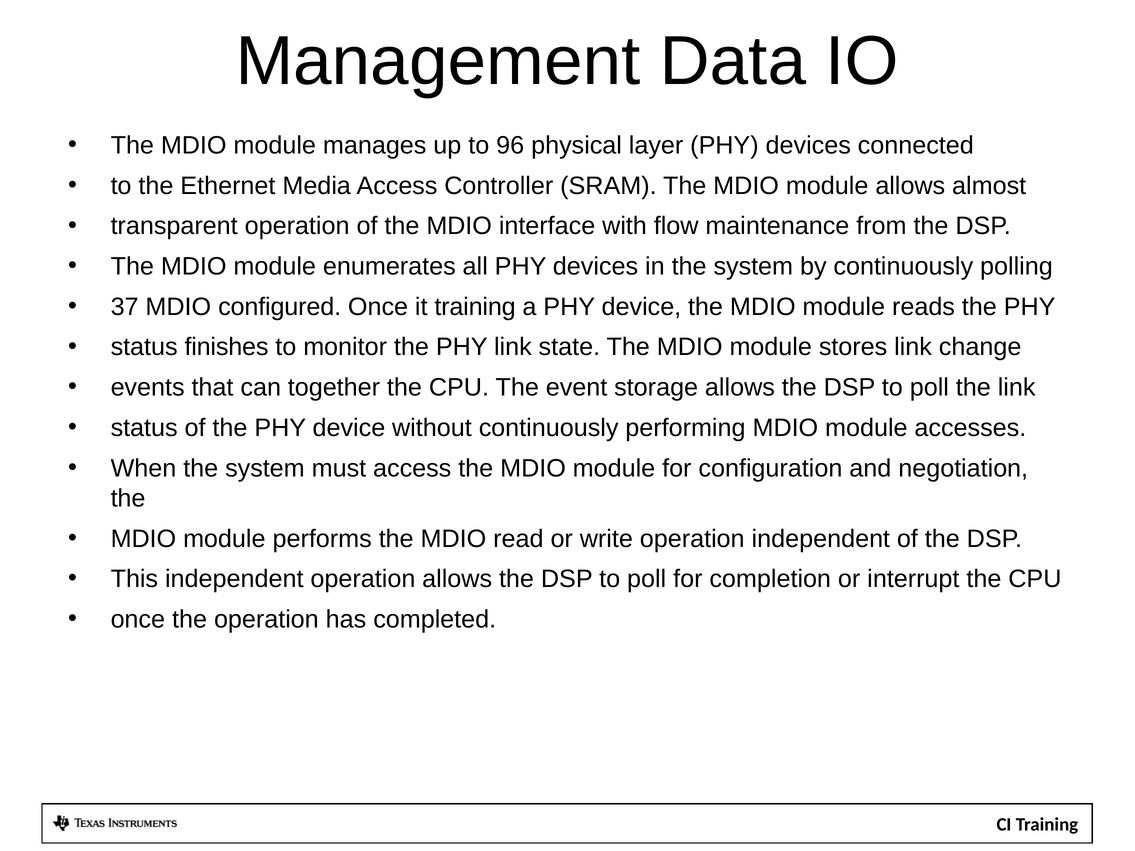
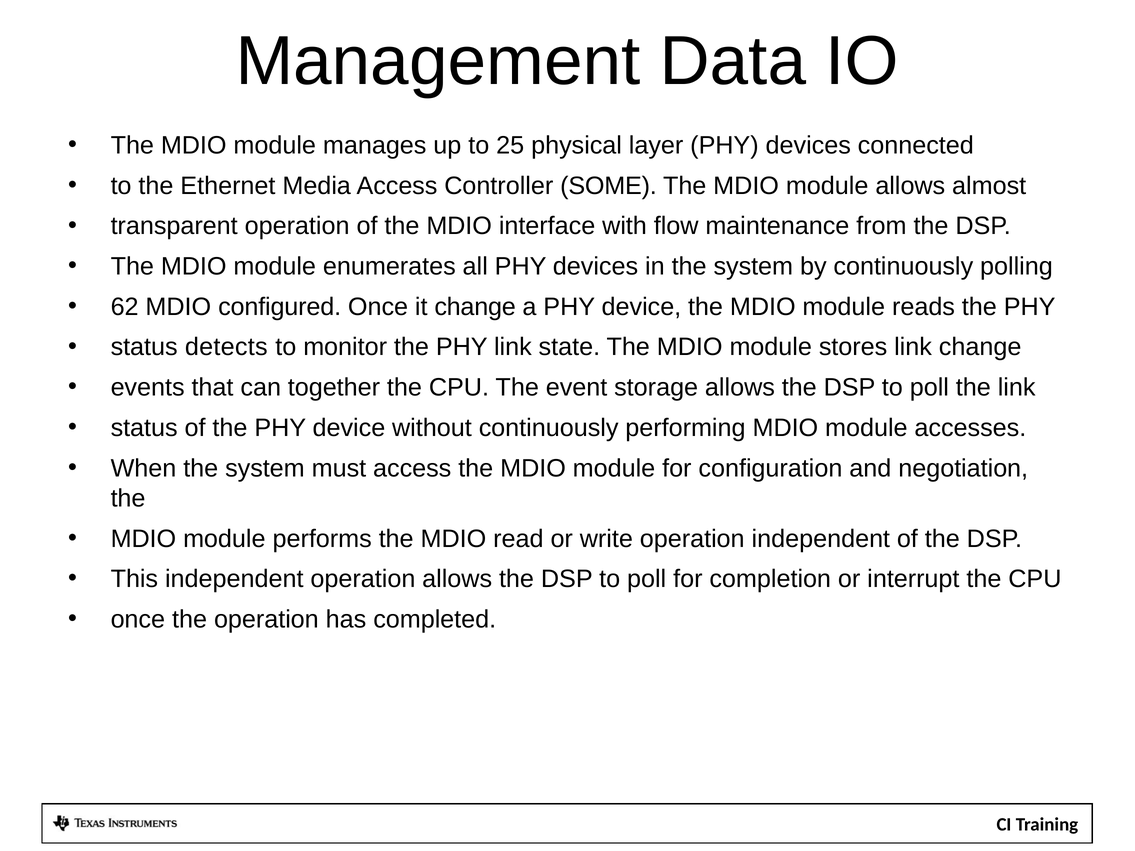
96: 96 -> 25 (510, 146)
SRAM: SRAM -> SOME (609, 186)
37: 37 -> 62 (125, 307)
it training: training -> change (475, 307)
finishes: finishes -> detects (226, 347)
